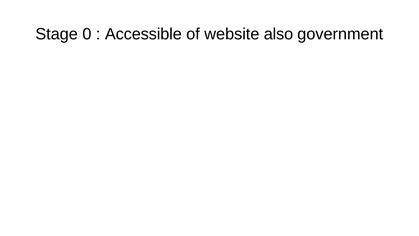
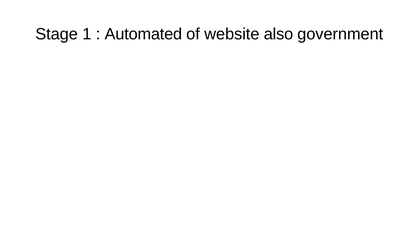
0: 0 -> 1 (87, 34)
Accessible: Accessible -> Automated (143, 34)
